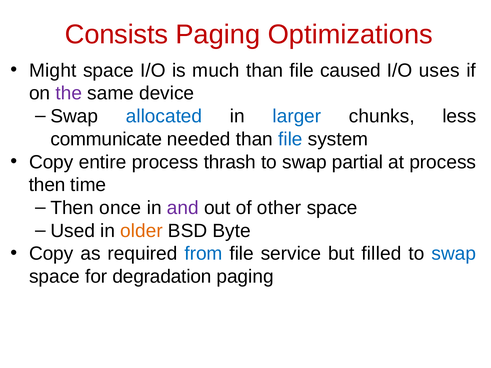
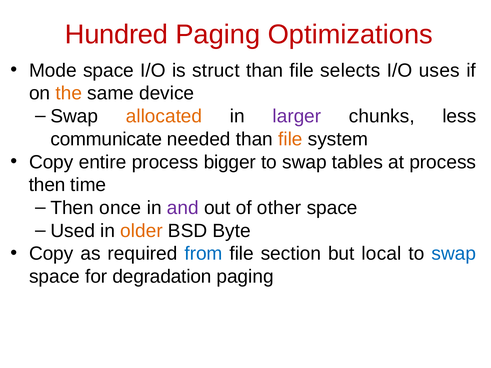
Consists: Consists -> Hundred (116, 35)
Might: Might -> Mode (53, 70)
much: much -> struct (216, 70)
caused: caused -> selects (350, 70)
the colour: purple -> orange (69, 93)
allocated colour: blue -> orange (164, 116)
larger colour: blue -> purple (297, 116)
file colour: blue -> orange (290, 139)
thrash: thrash -> bigger (230, 162)
partial: partial -> tables (357, 162)
service: service -> section (291, 254)
filled: filled -> local (381, 254)
